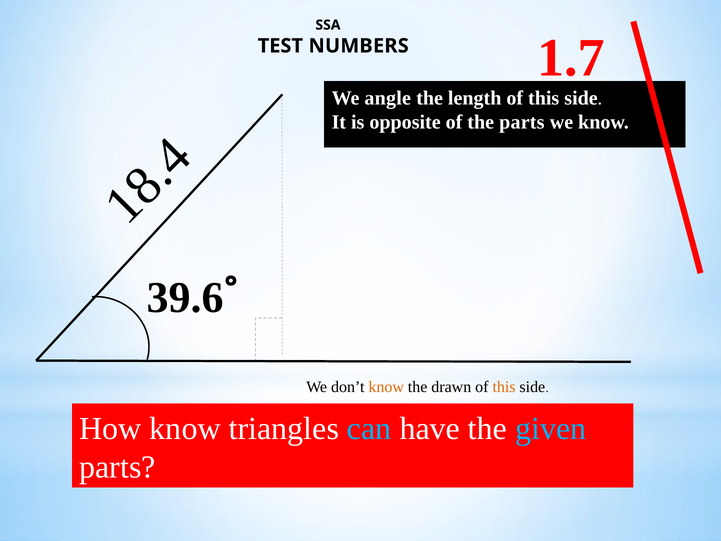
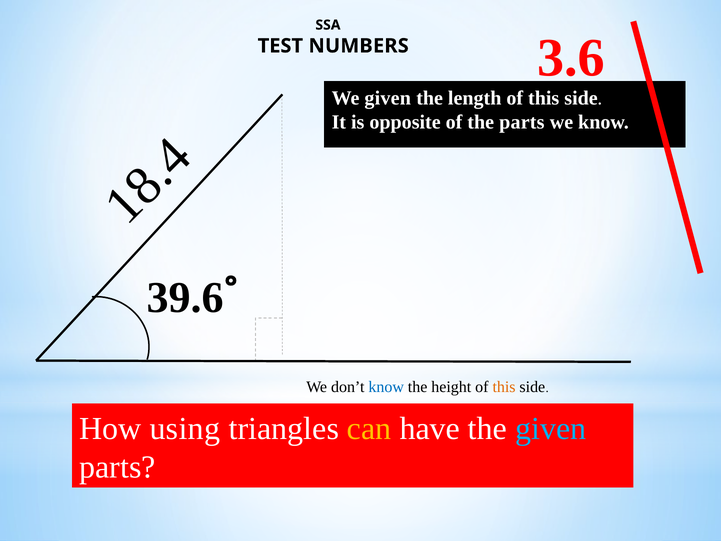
1.7: 1.7 -> 3.6 (571, 58)
We angle: angle -> given (388, 98)
know colour: orange -> blue (386, 387)
drawn: drawn -> height (451, 387)
How know: know -> using (185, 428)
can colour: light blue -> yellow (369, 428)
